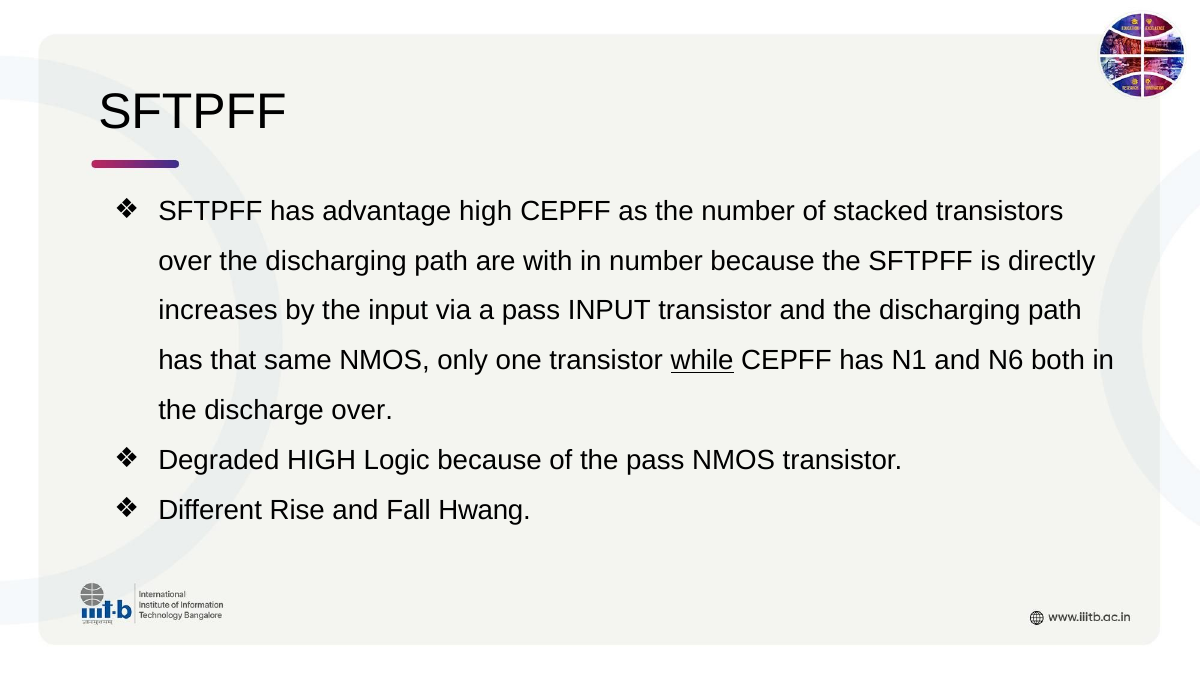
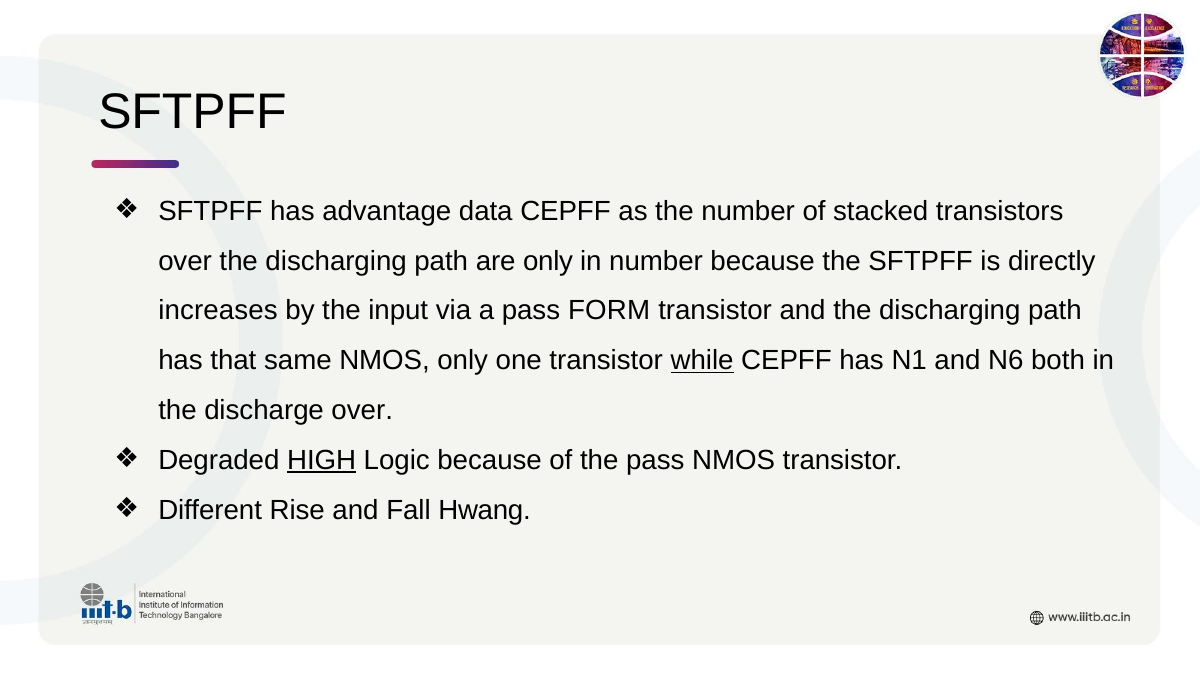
advantage high: high -> data (486, 211)
are with: with -> only (548, 261)
pass INPUT: INPUT -> FORM (609, 311)
HIGH underline: none -> present (322, 460)
